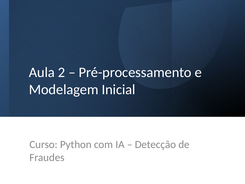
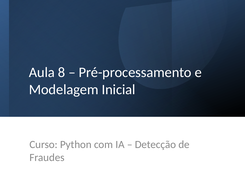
2: 2 -> 8 (62, 72)
